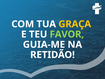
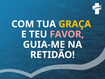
FAVOR colour: light green -> pink (67, 34)
